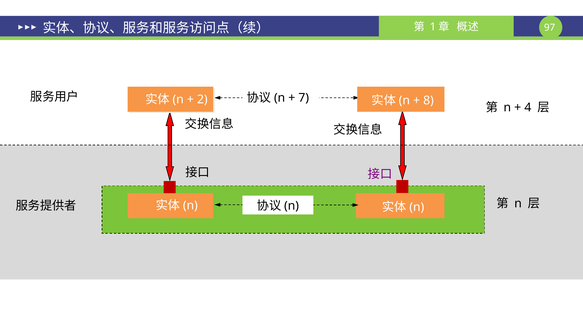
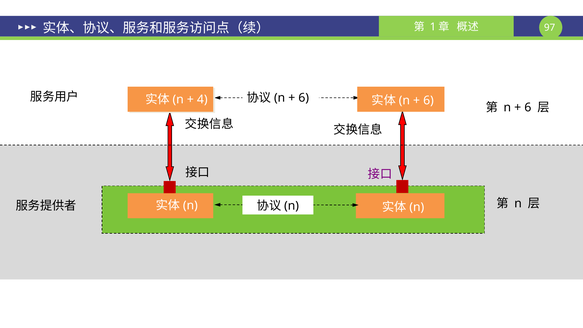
7: 7 -> 6 (304, 98)
2: 2 -> 4 (202, 99)
8: 8 -> 6 (428, 100)
4: 4 -> 6 (528, 107)
